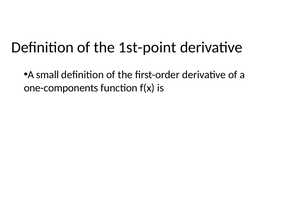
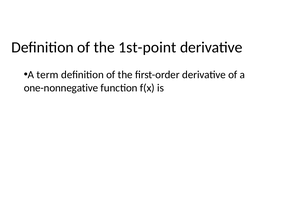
small: small -> term (47, 75)
one-components: one-components -> one-nonnegative (61, 88)
